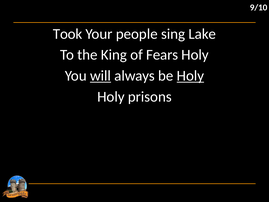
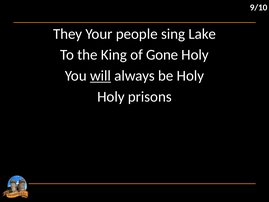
Took: Took -> They (68, 34)
Fears: Fears -> Gone (162, 55)
Holy underline: present -> none (190, 76)
